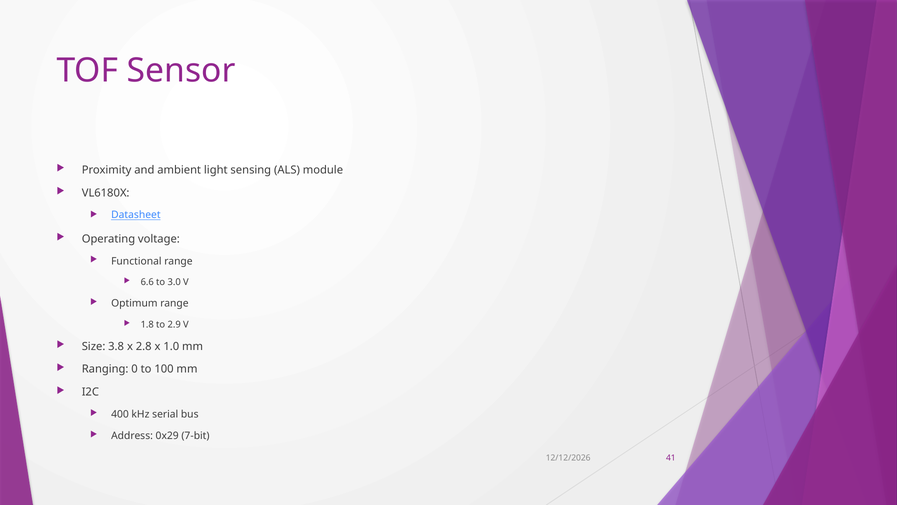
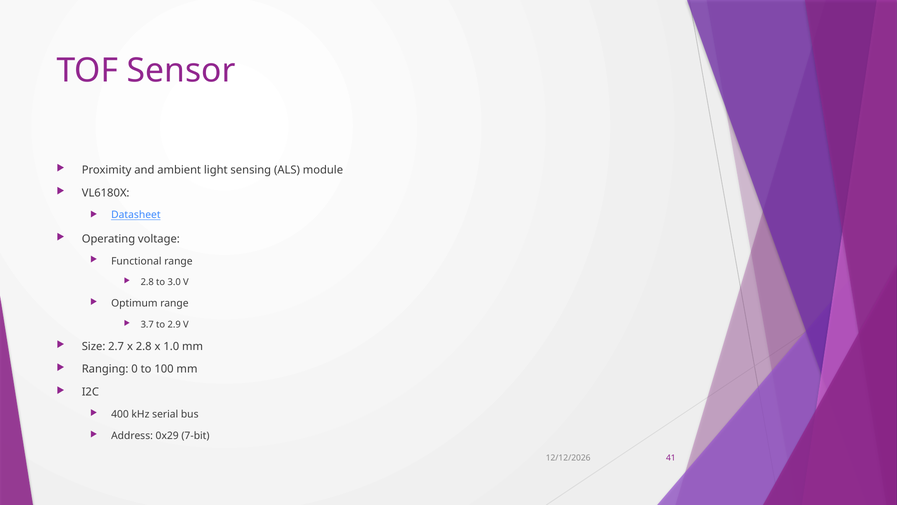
6.6: 6.6 -> 2.8 (147, 282)
1.8: 1.8 -> 3.7 (147, 324)
3.8: 3.8 -> 2.7 (116, 346)
